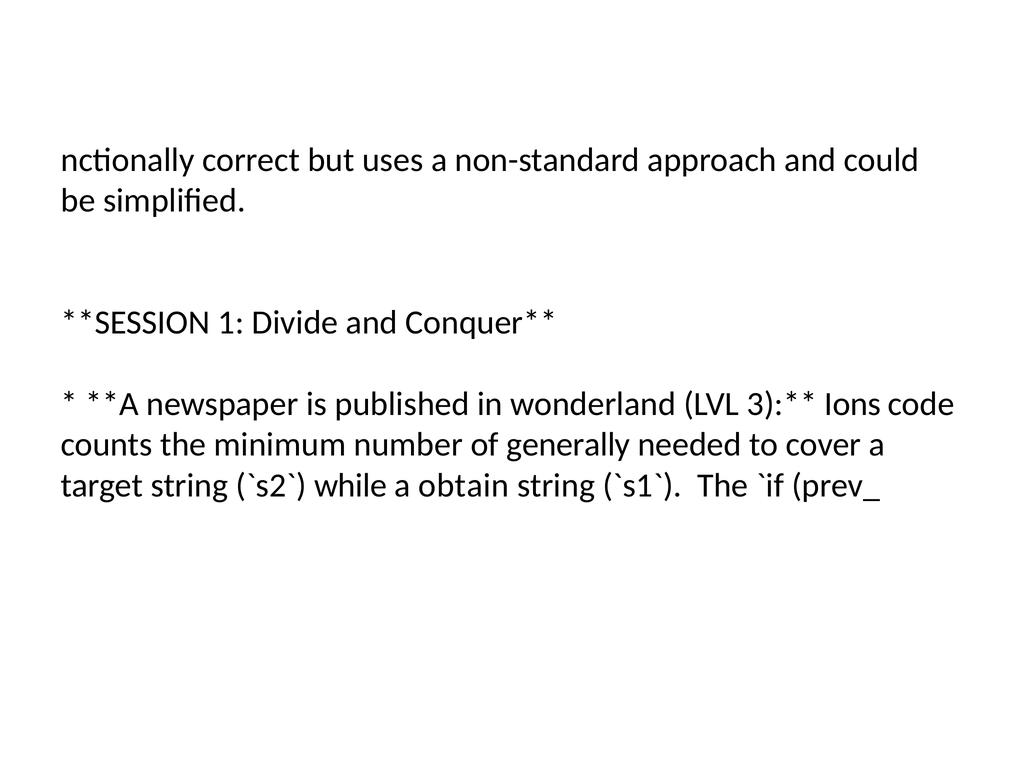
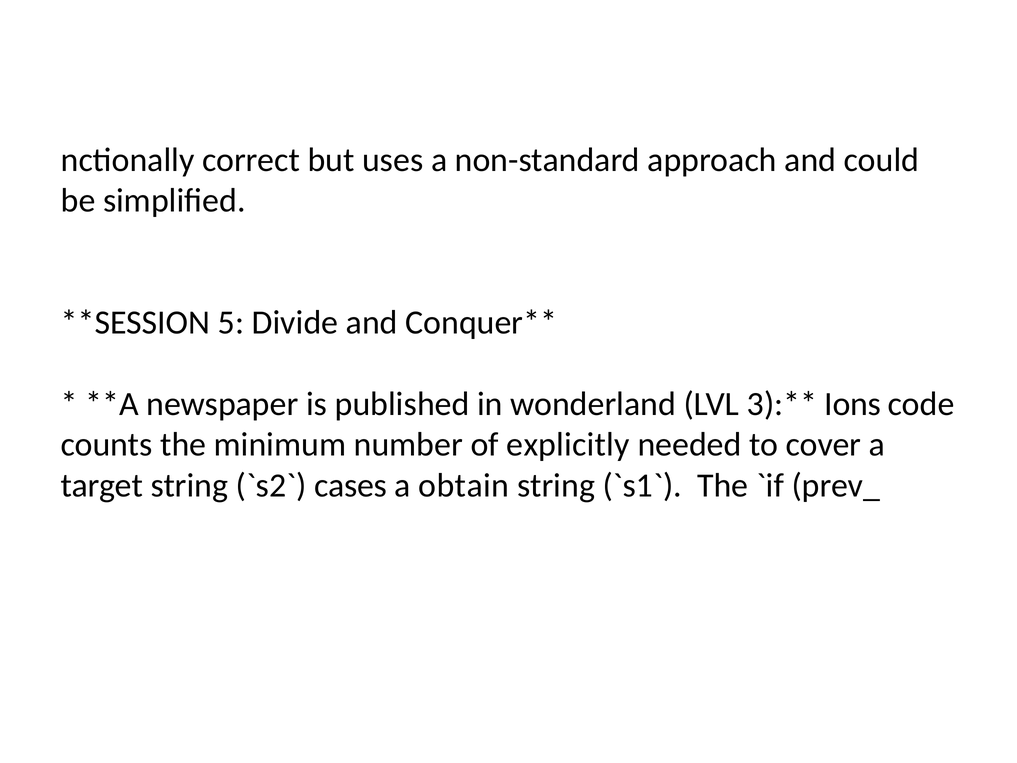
1: 1 -> 5 (231, 323)
generally: generally -> explicitly (568, 445)
while: while -> cases (351, 485)
